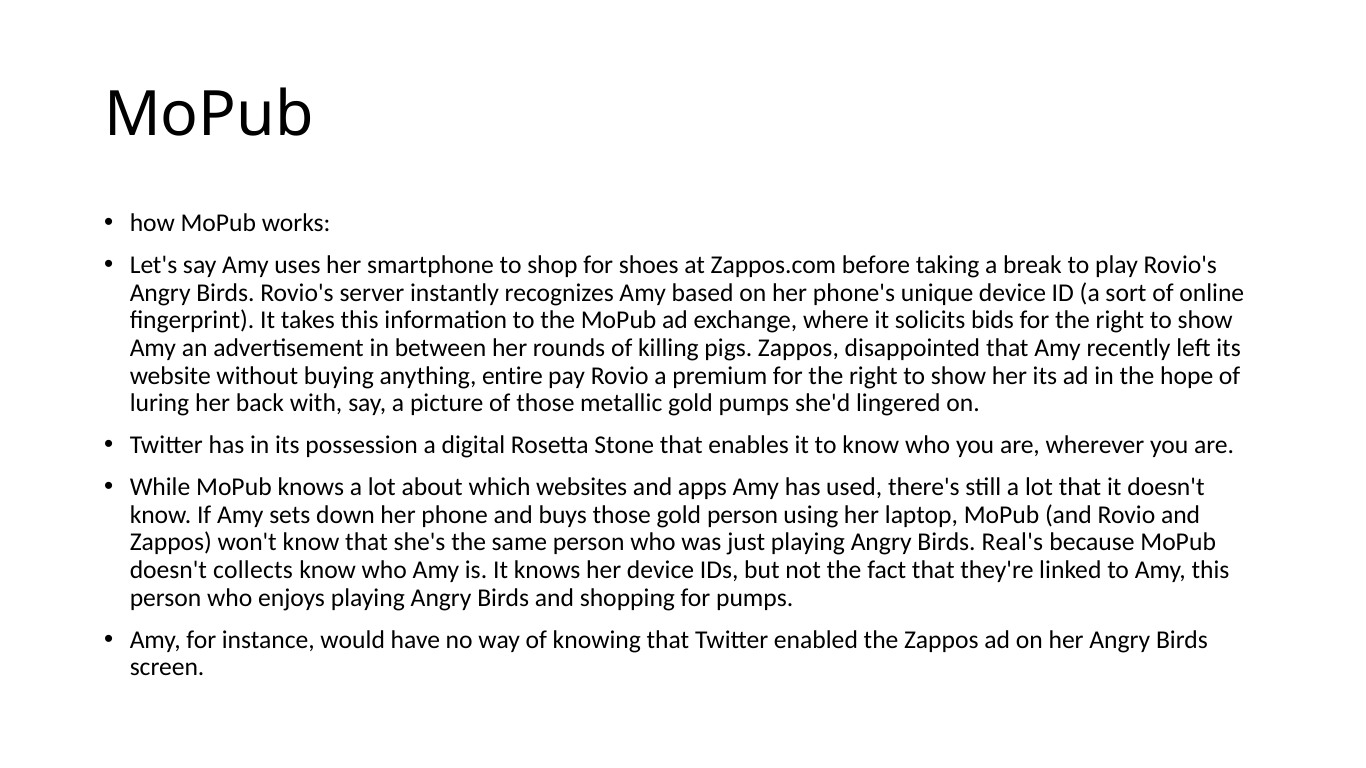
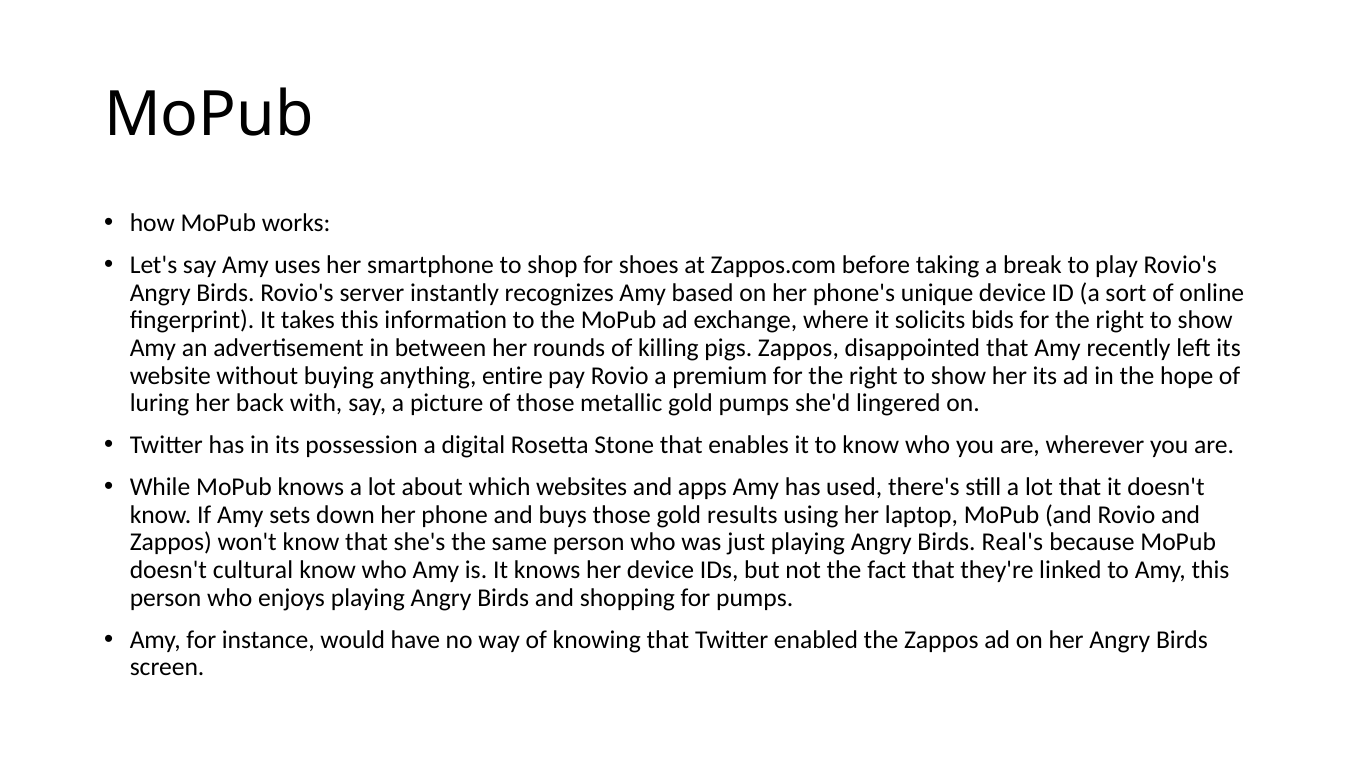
gold person: person -> results (742, 515)
collects: collects -> cultural (253, 570)
